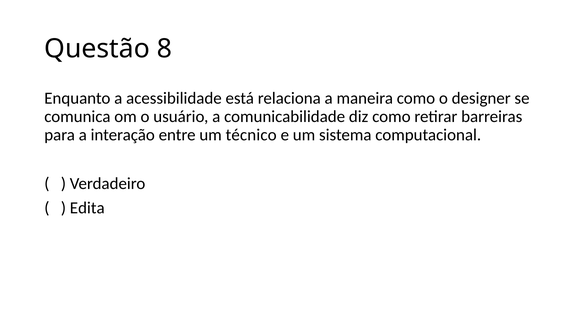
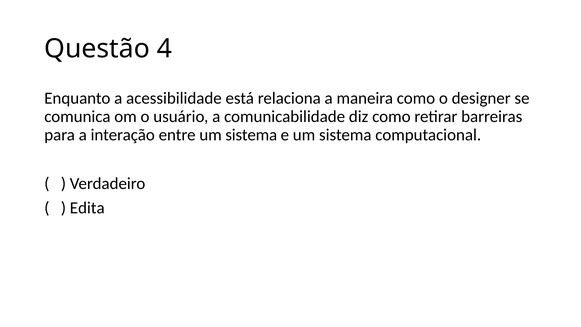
8: 8 -> 4 (164, 49)
entre um técnico: técnico -> sistema (251, 135)
